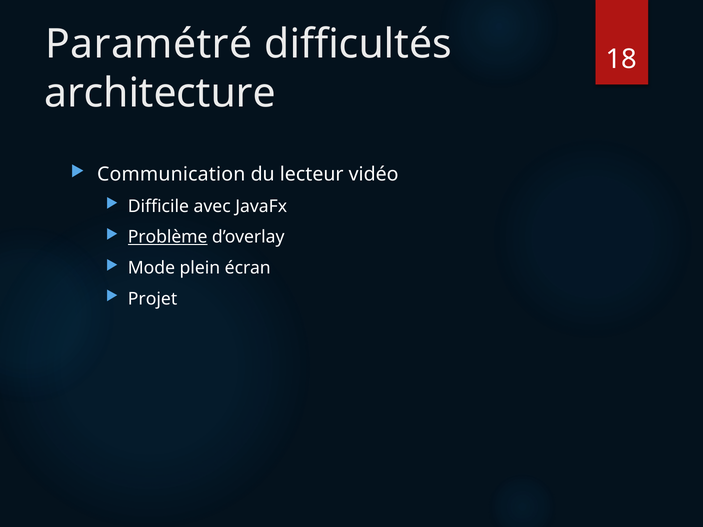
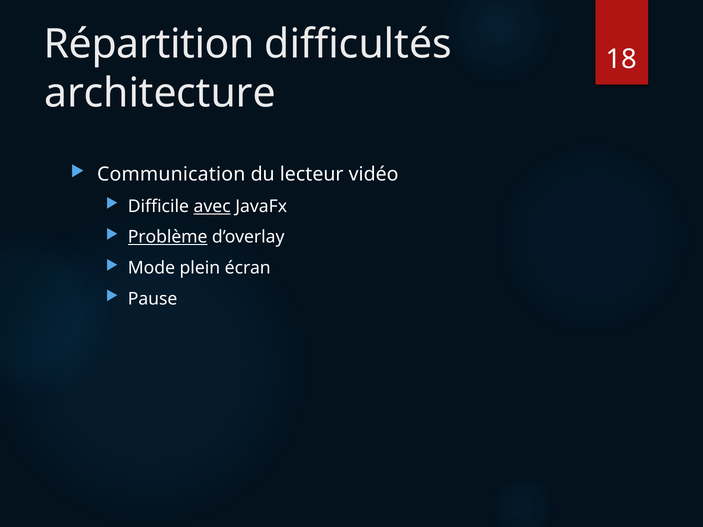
Paramétré: Paramétré -> Répartition (149, 44)
avec underline: none -> present (212, 206)
Projet: Projet -> Pause (153, 299)
